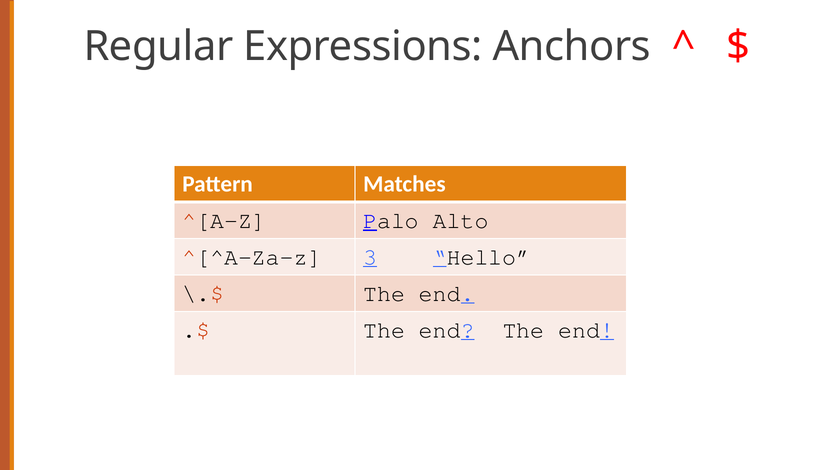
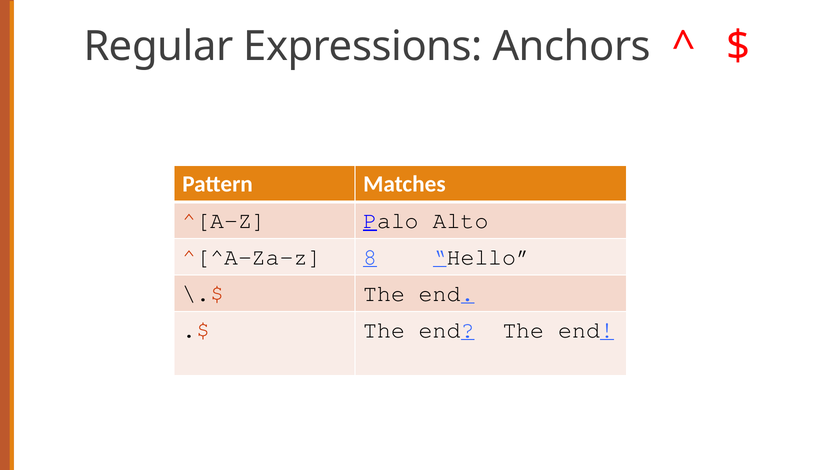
3: 3 -> 8 (370, 257)
